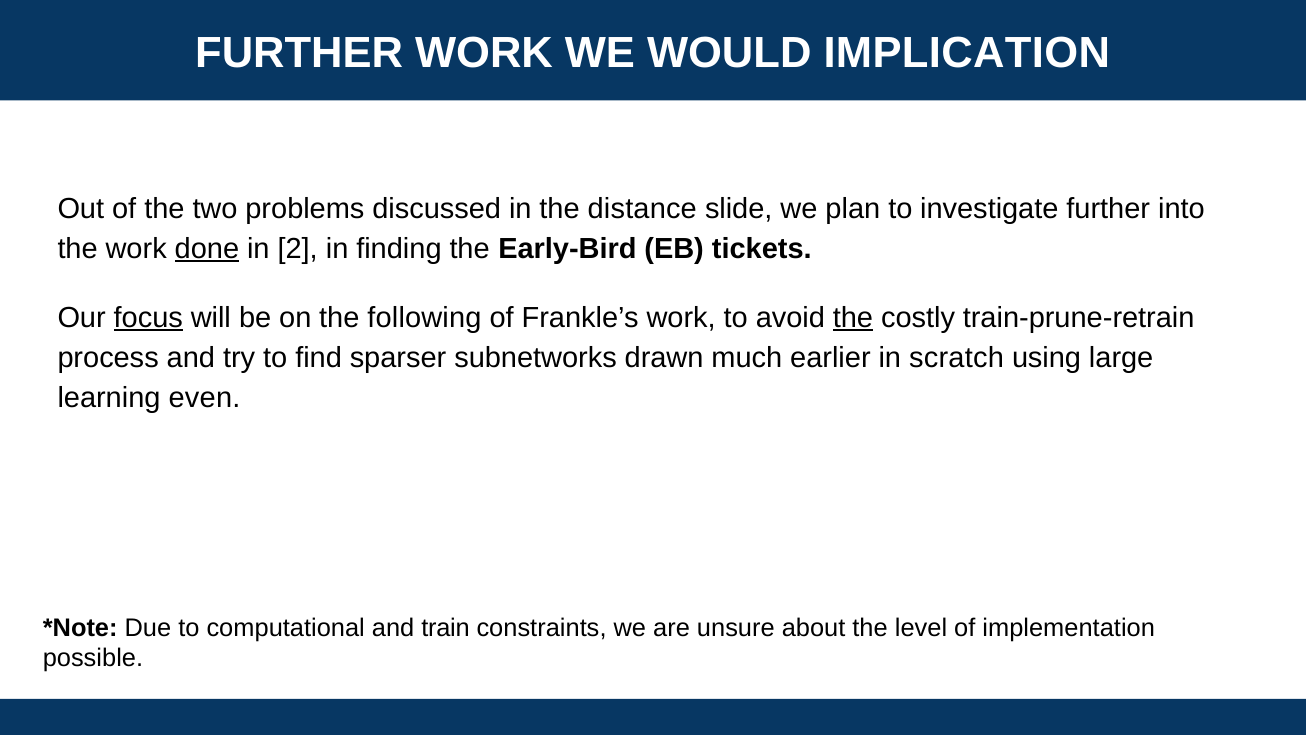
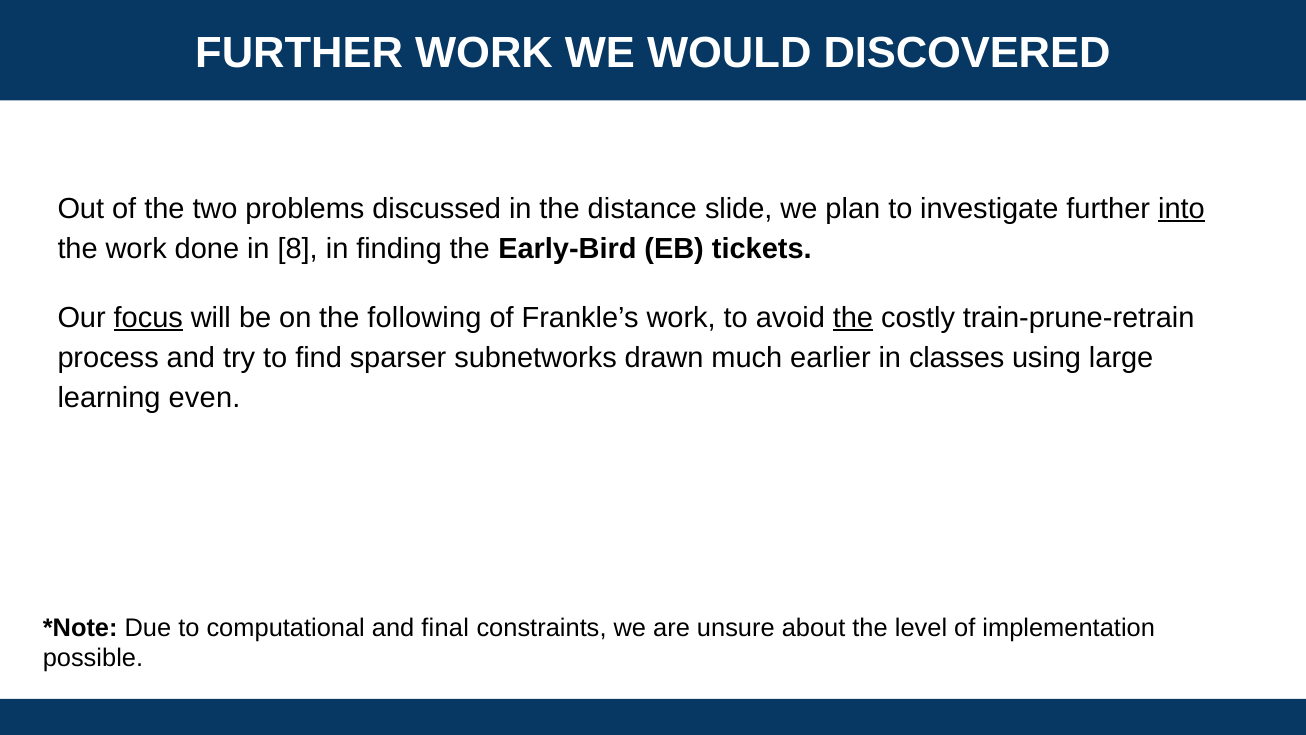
IMPLICATION: IMPLICATION -> DISCOVERED (967, 53)
into underline: none -> present (1181, 209)
done underline: present -> none (207, 249)
2: 2 -> 8 (298, 249)
scratch: scratch -> classes (957, 358)
train: train -> final (445, 628)
